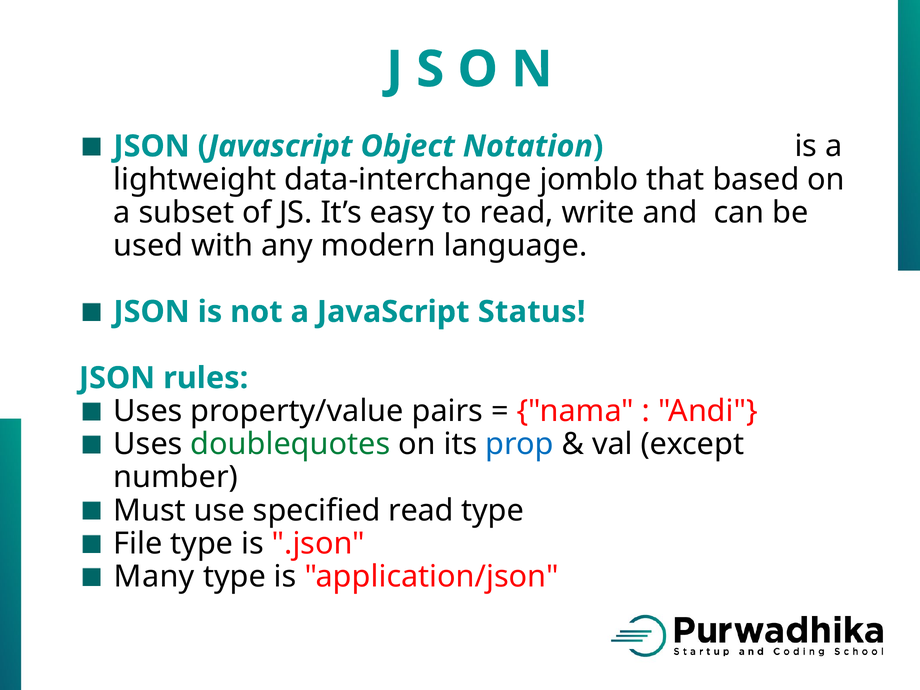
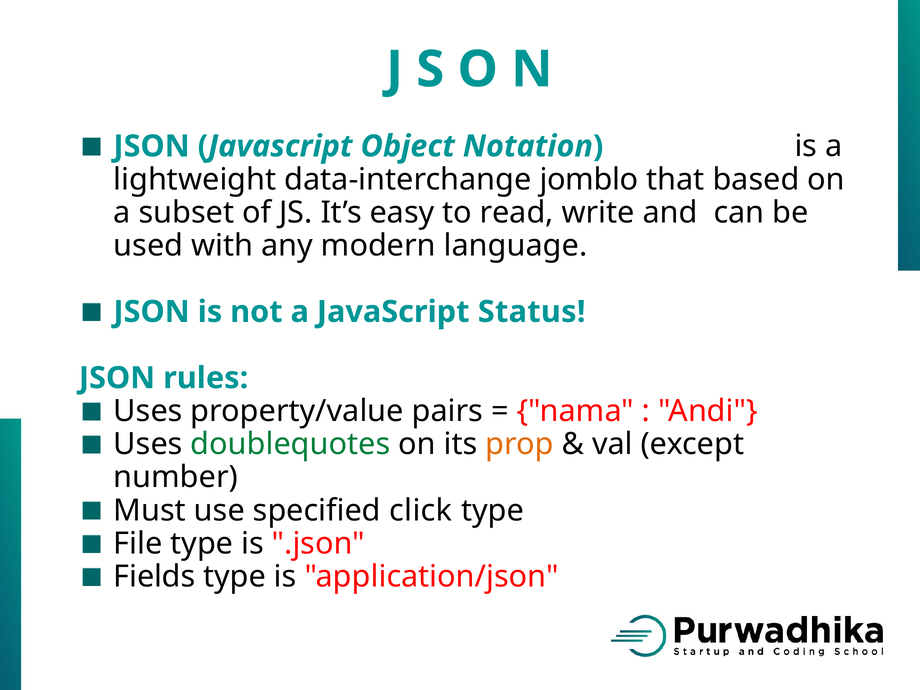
prop colour: blue -> orange (520, 444)
specified read: read -> click (421, 510)
Many: Many -> Fields (154, 577)
